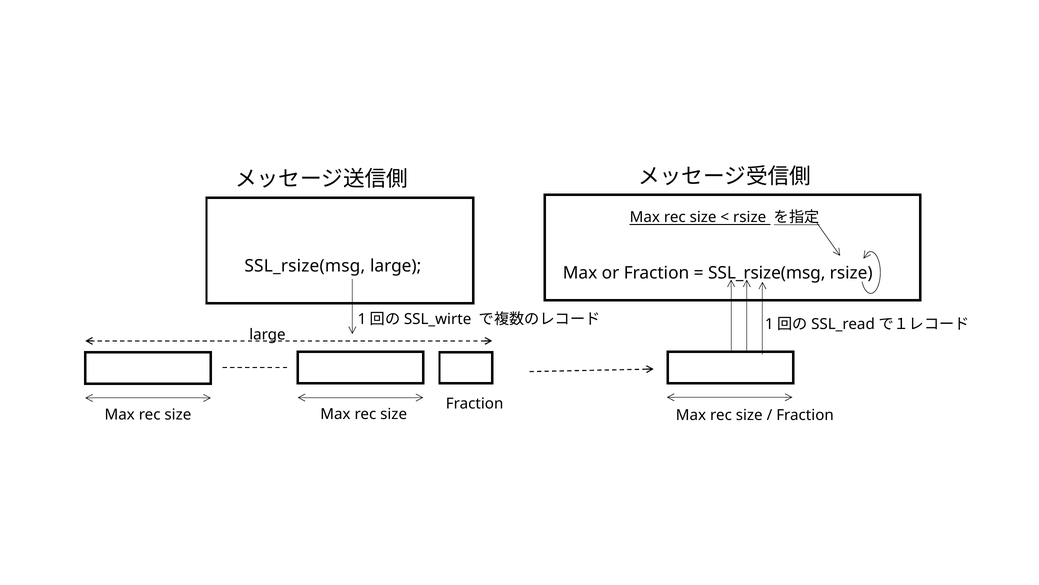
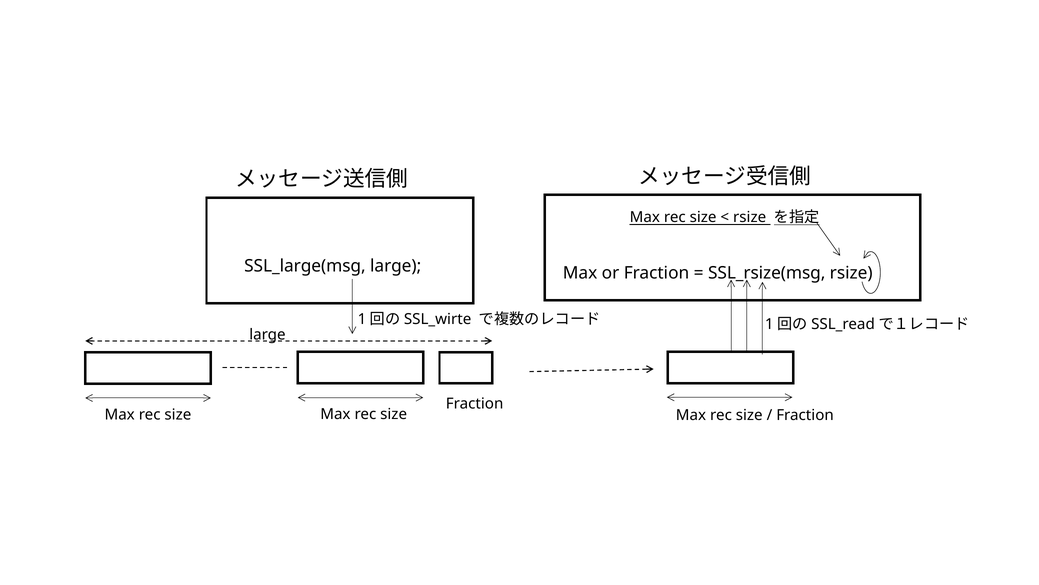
SSL_rsize(msg: SSL_rsize(msg -> SSL_large(msg (305, 266)
